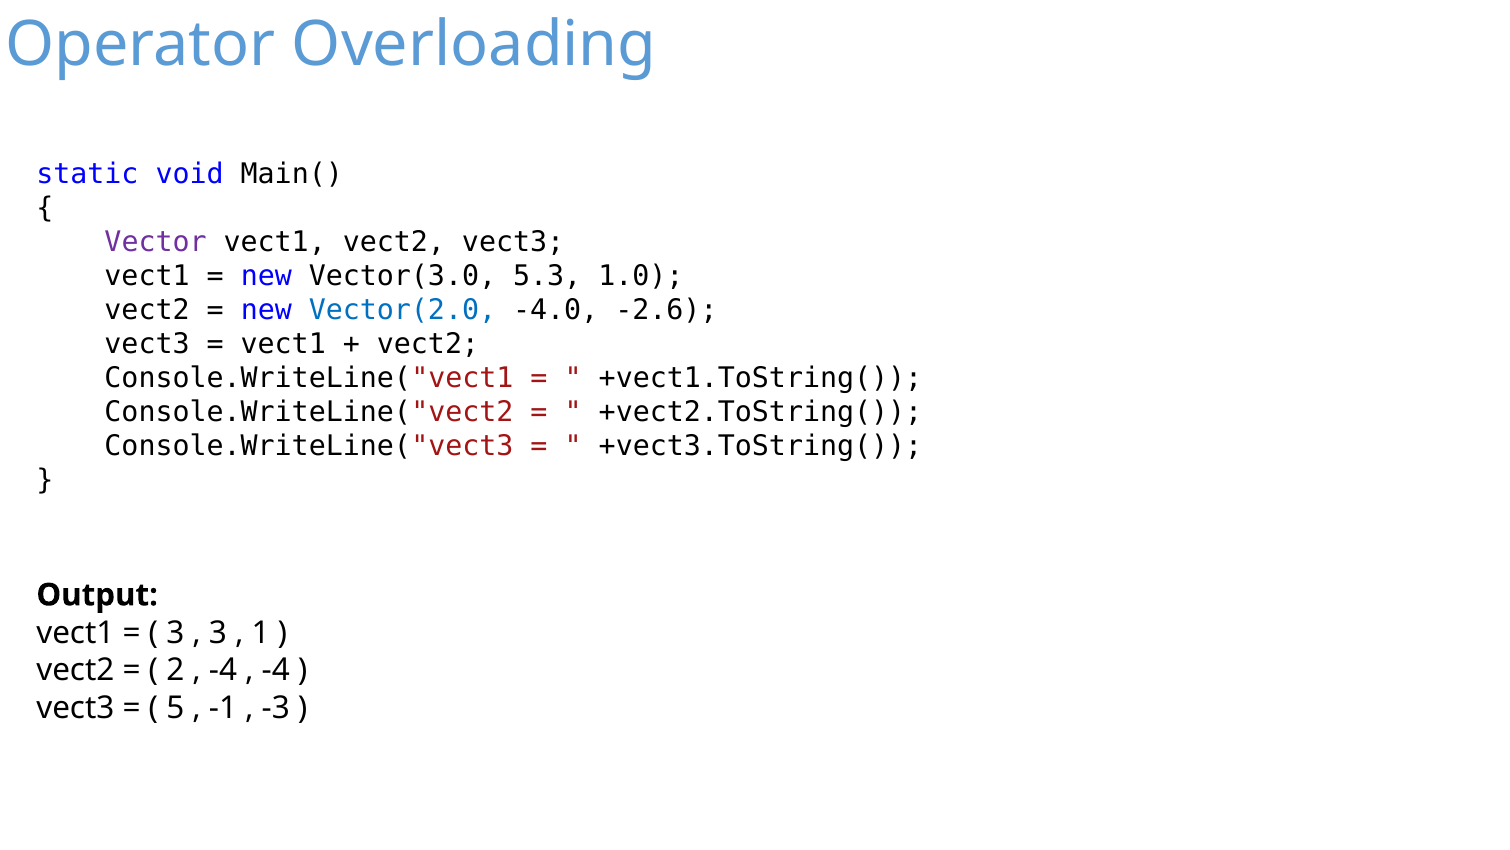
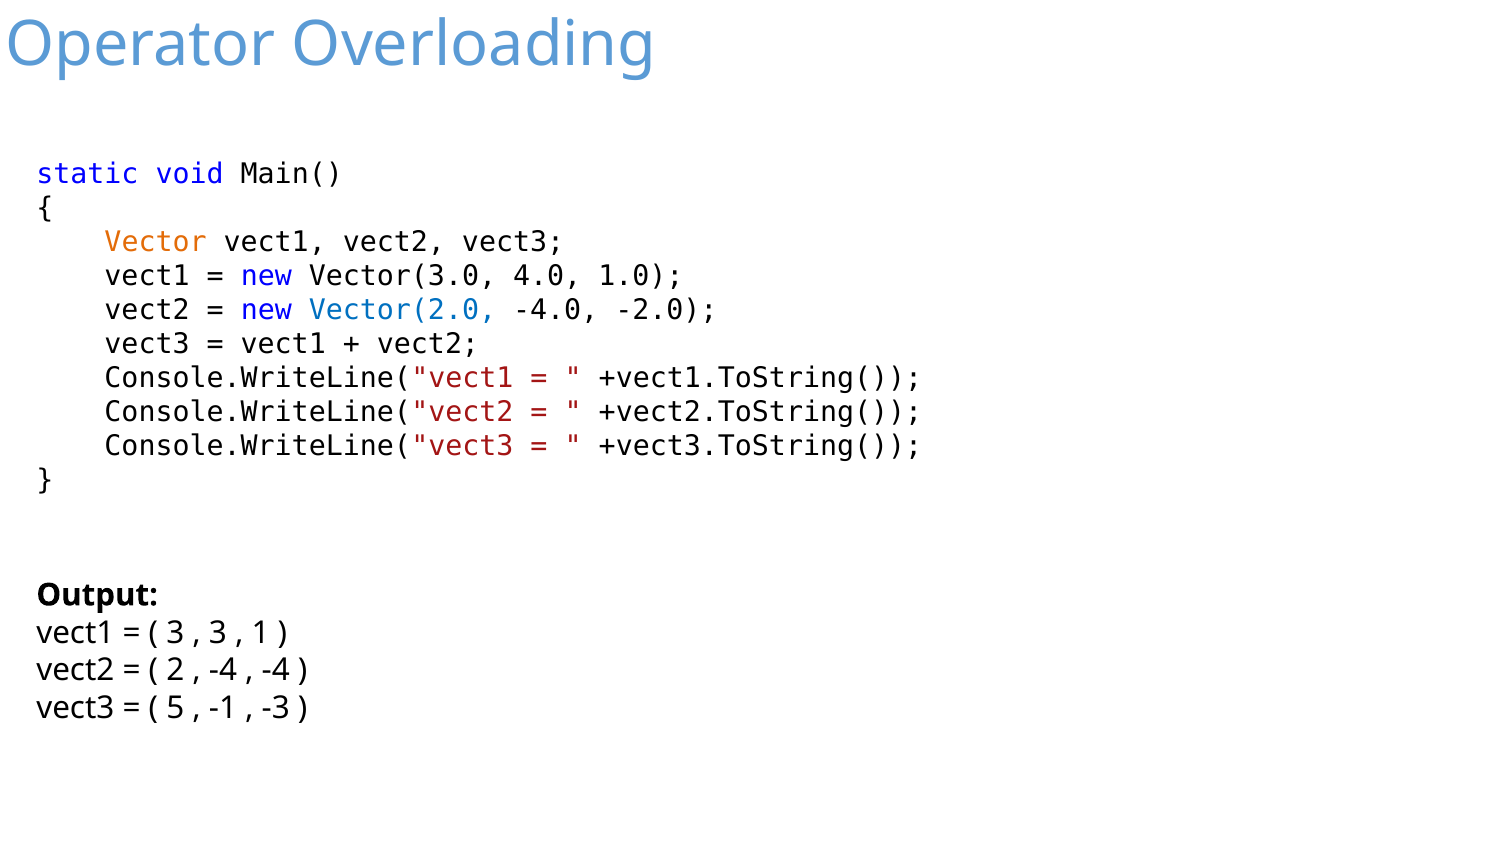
Vector colour: purple -> orange (156, 242)
5.3: 5.3 -> 4.0 (547, 276)
-2.6: -2.6 -> -2.0 (666, 310)
